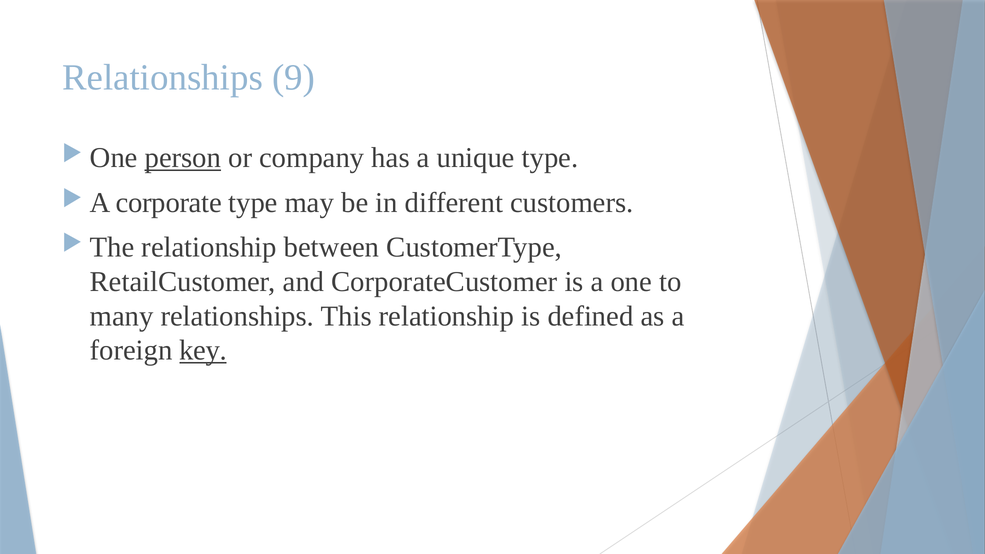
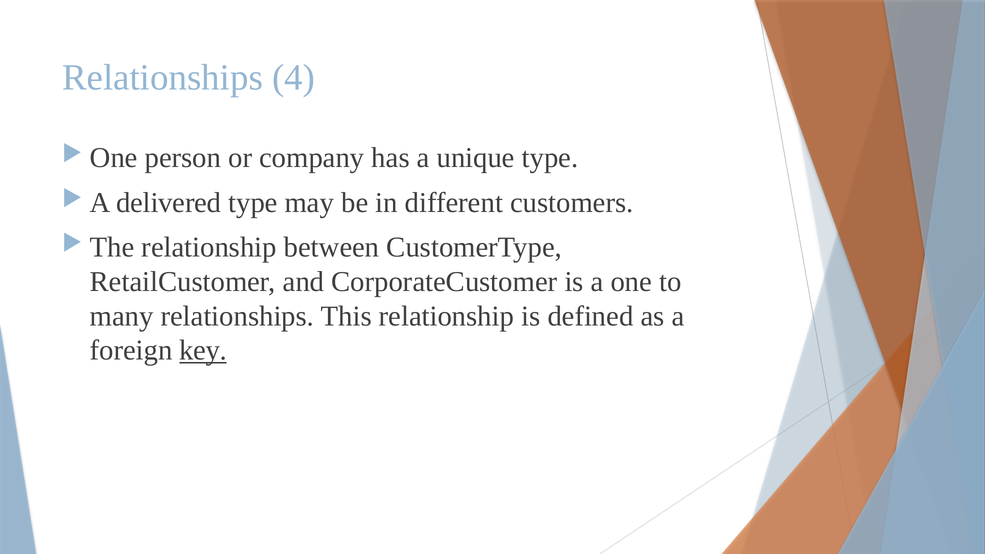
9: 9 -> 4 (294, 78)
person underline: present -> none (183, 158)
corporate: corporate -> delivered (169, 203)
